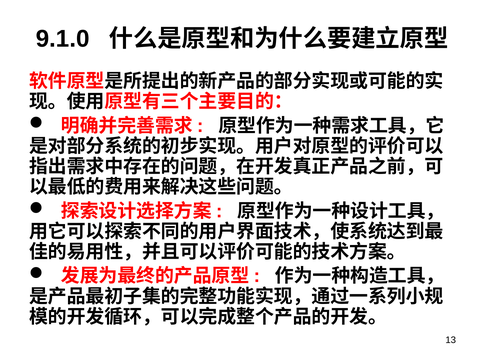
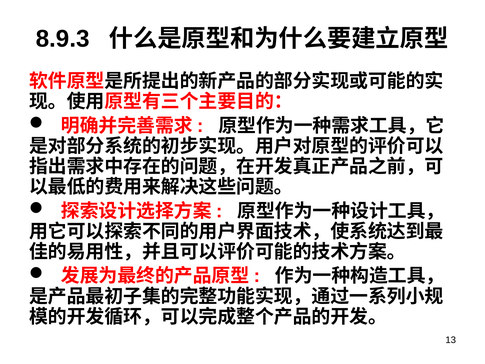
9.1.0: 9.1.0 -> 8.9.3 (63, 39)
